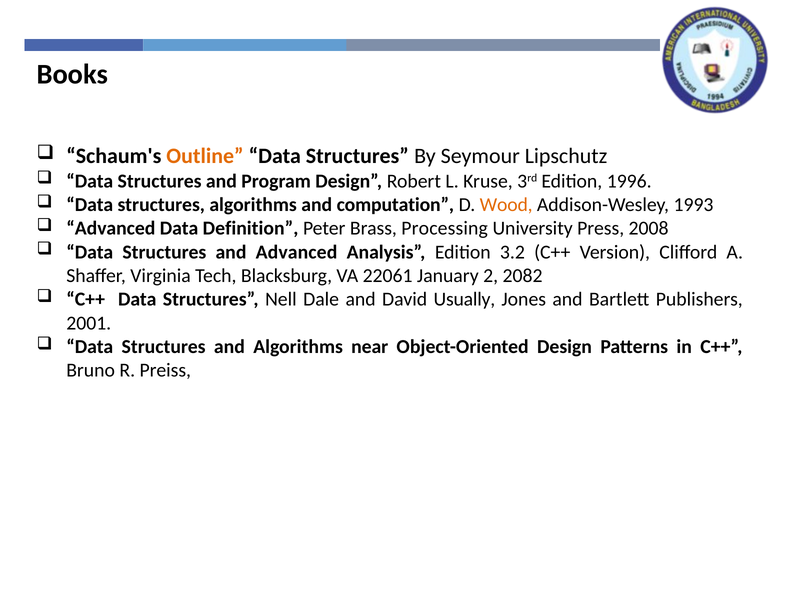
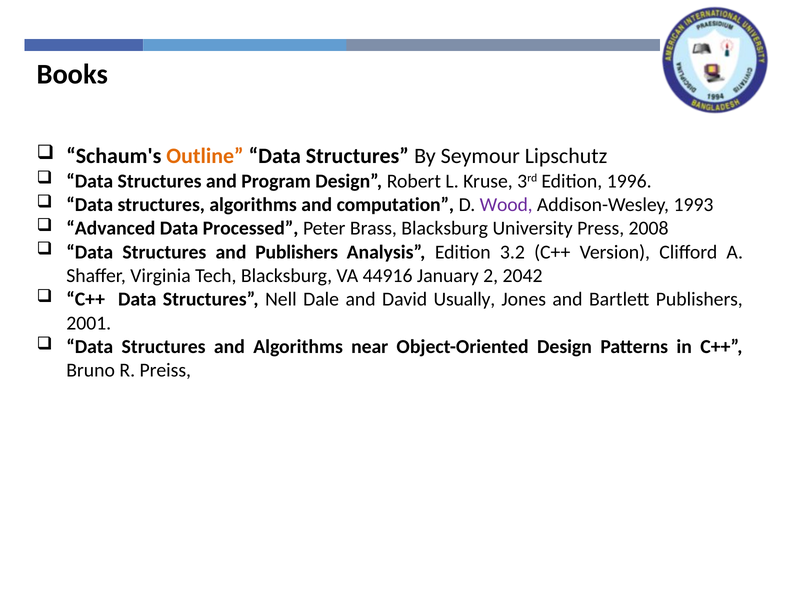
Wood colour: orange -> purple (506, 205)
Definition: Definition -> Processed (251, 228)
Brass Processing: Processing -> Blacksburg (445, 228)
and Advanced: Advanced -> Publishers (297, 252)
22061: 22061 -> 44916 (388, 276)
2082: 2082 -> 2042 (523, 276)
